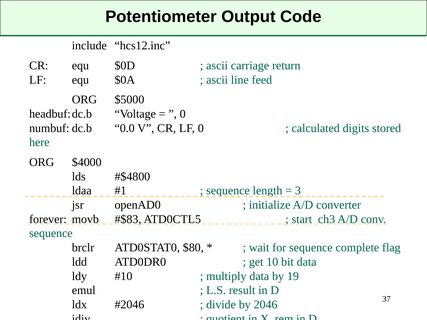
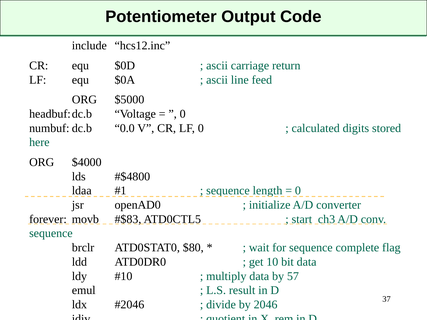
3: 3 -> 0 (298, 191)
19: 19 -> 57 (293, 276)
